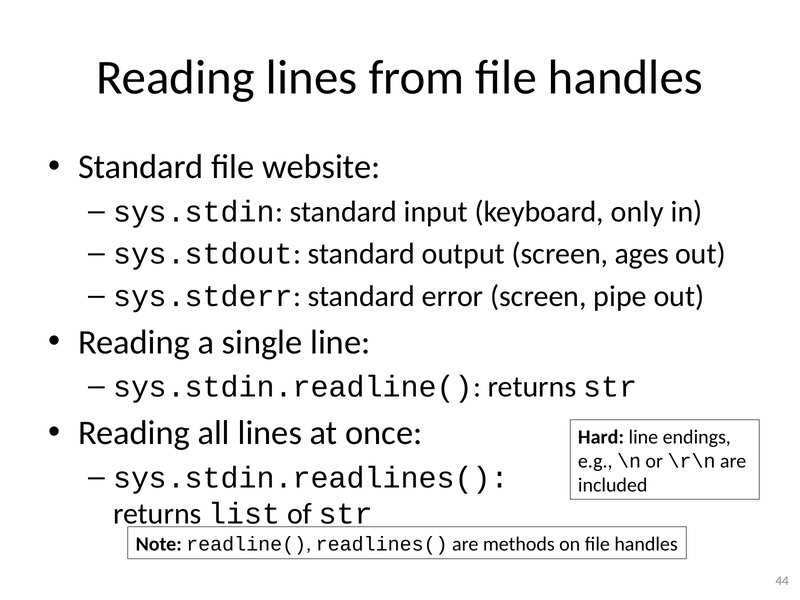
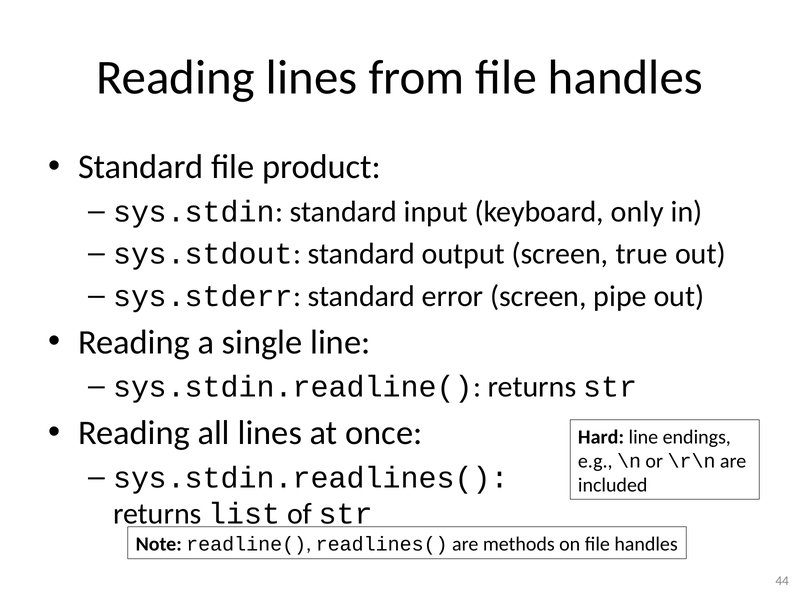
website: website -> product (321, 167)
ages: ages -> true (642, 254)
